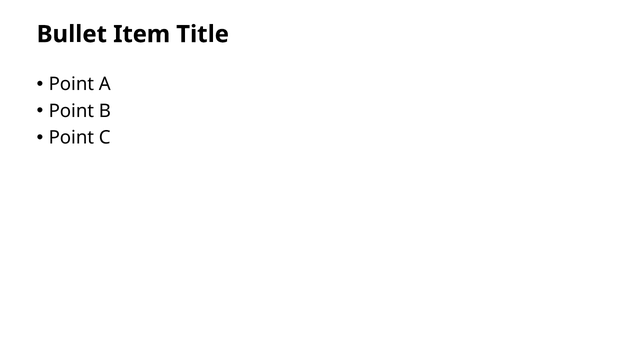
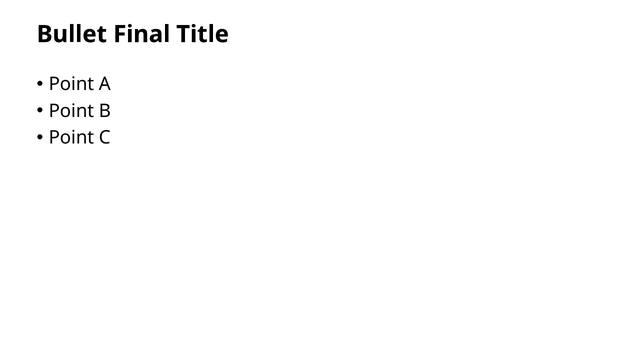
Item: Item -> Final (142, 34)
